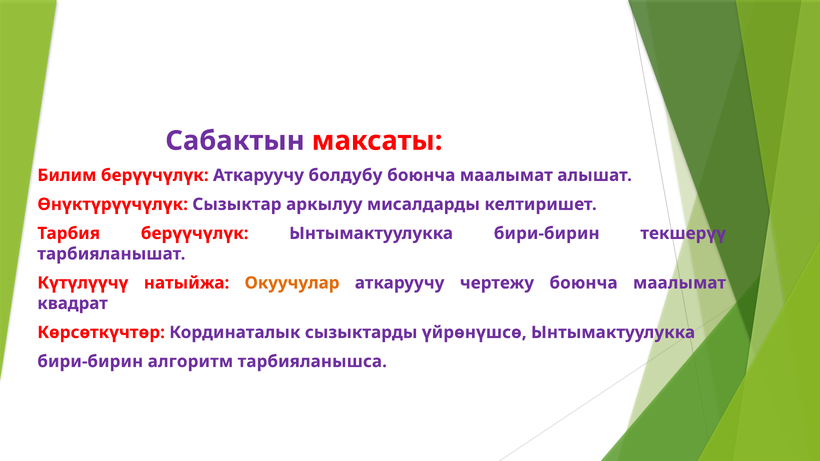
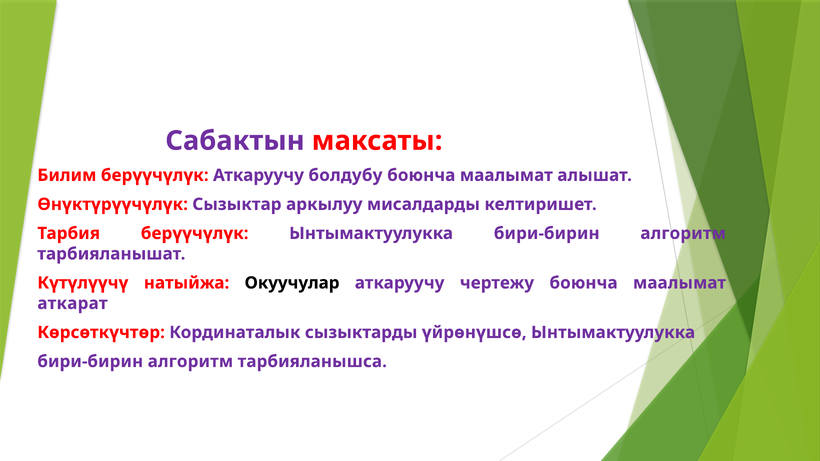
берүүчүлүк Ынтымактуулукка бири-бирин текшерүү: текшерүү -> алгоритм (683, 233)
Окуучулар colour: orange -> black (292, 283)
квадрат: квадрат -> аткарат (72, 304)
